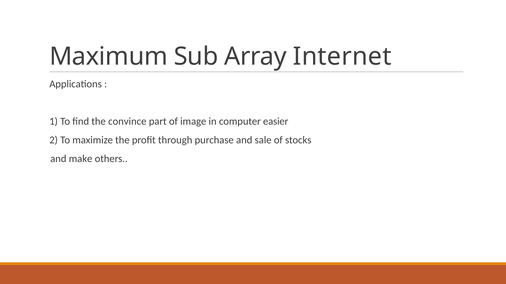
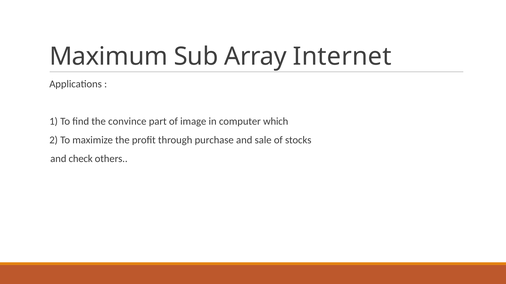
easier: easier -> which (276, 122)
make: make -> check (81, 159)
